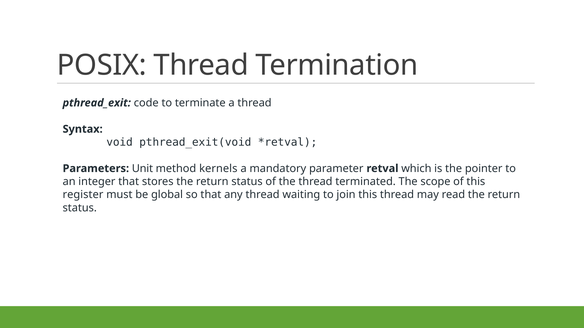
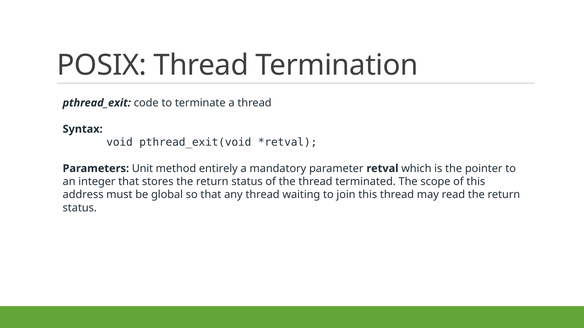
kernels: kernels -> entirely (218, 169)
register: register -> address (83, 195)
